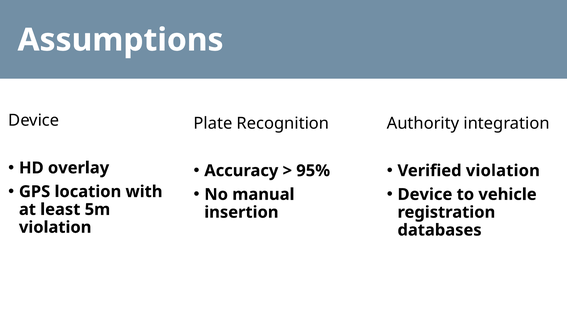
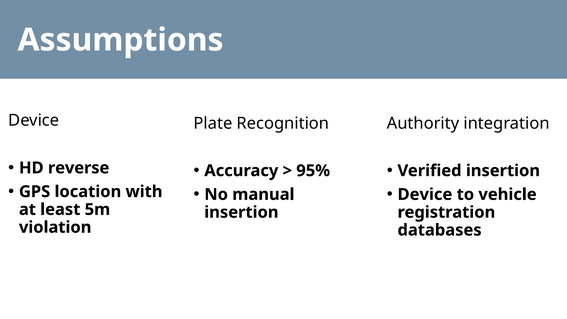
overlay: overlay -> reverse (79, 168)
Verified violation: violation -> insertion (503, 171)
